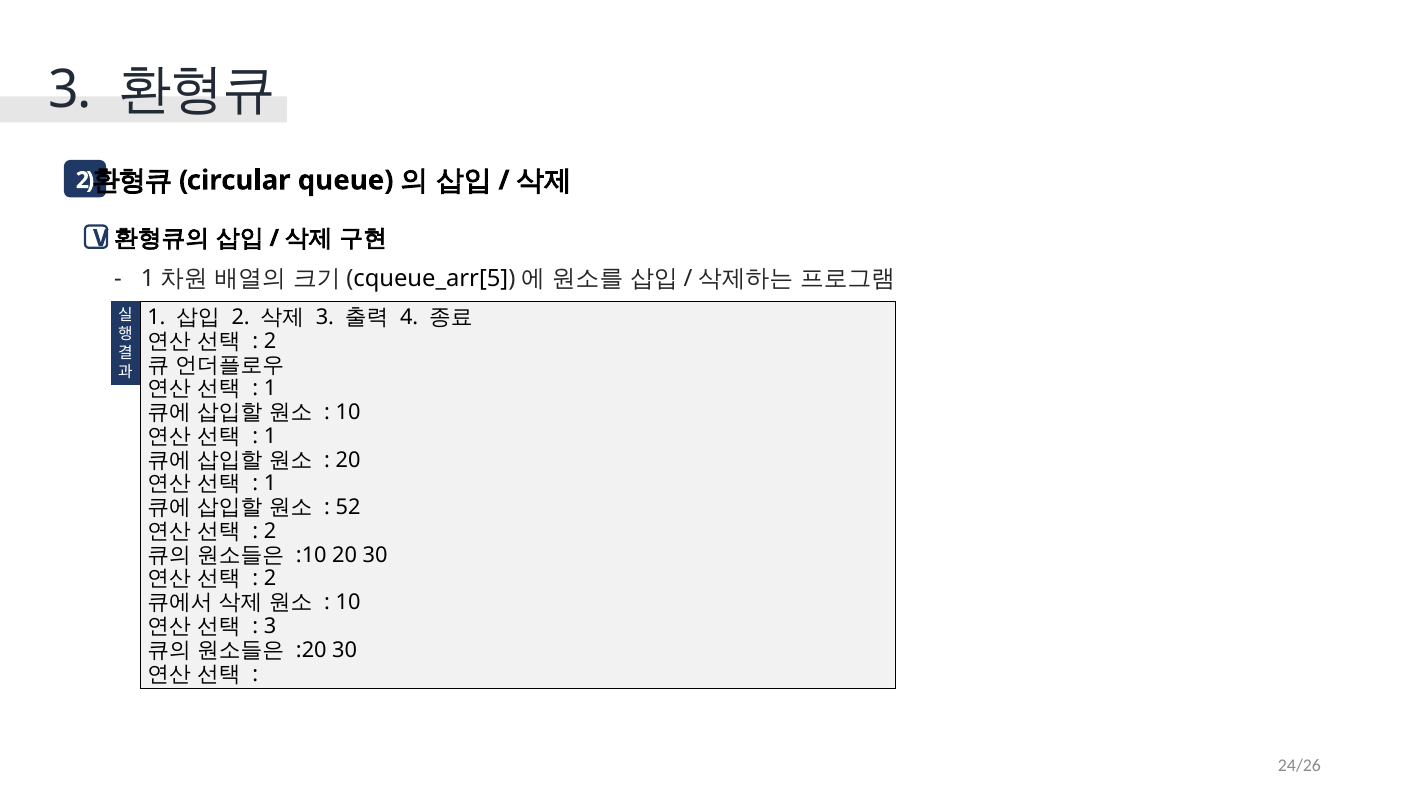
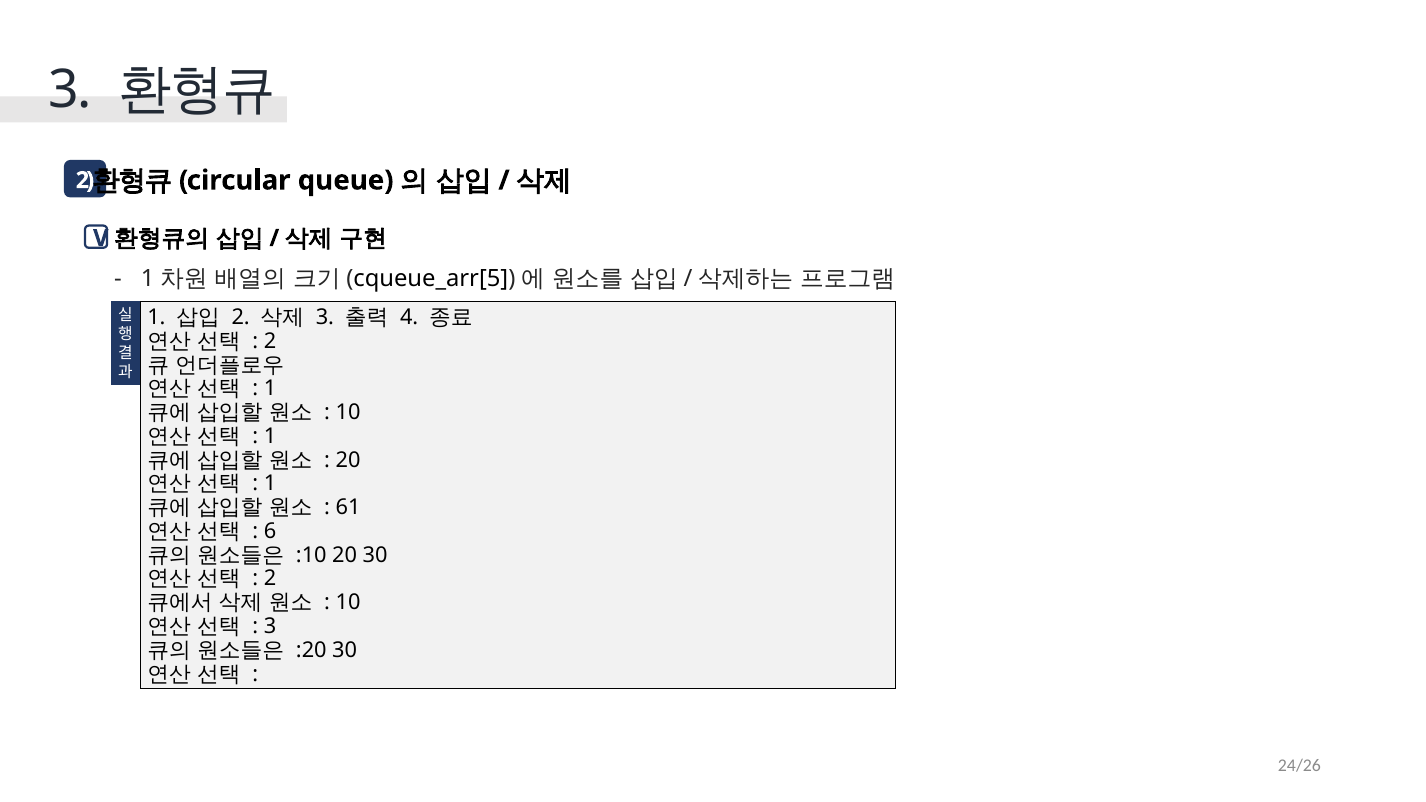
52: 52 -> 61 (348, 508)
2: 2 -> 6 (270, 531)
